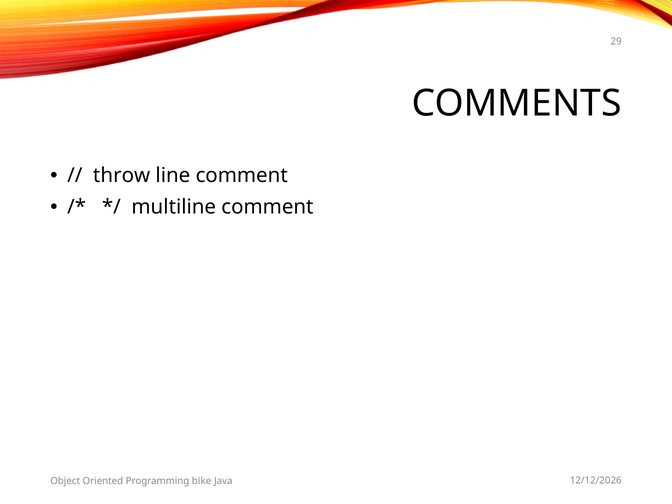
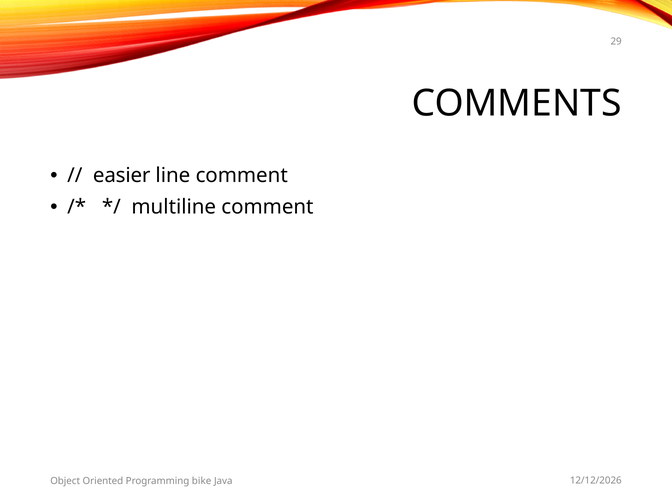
throw: throw -> easier (122, 176)
